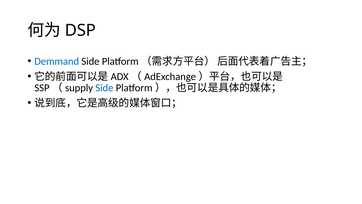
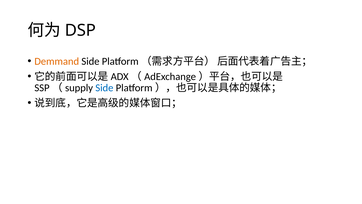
Demmand colour: blue -> orange (57, 61)
